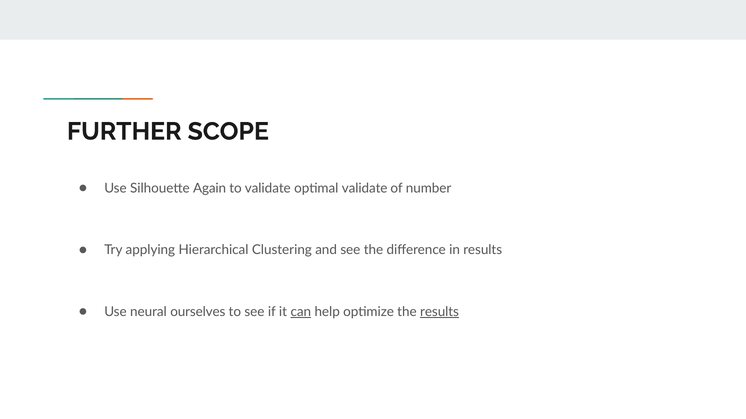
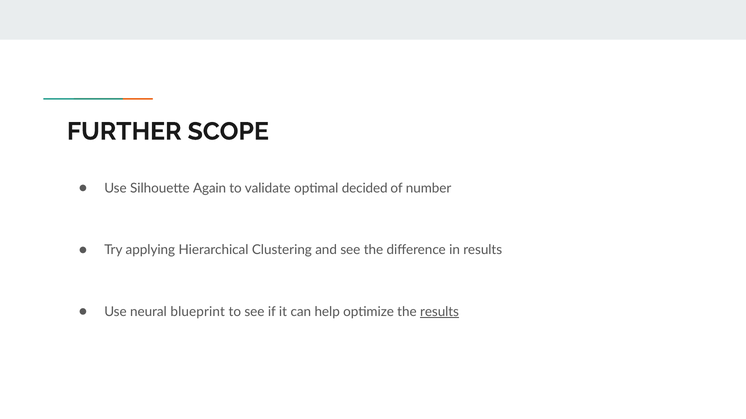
optimal validate: validate -> decided (365, 188)
ourselves: ourselves -> blueprint (198, 312)
can underline: present -> none (301, 312)
